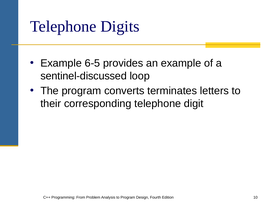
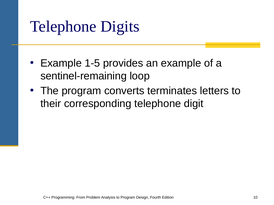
6-5: 6-5 -> 1-5 (92, 63)
sentinel-discussed: sentinel-discussed -> sentinel-remaining (84, 76)
